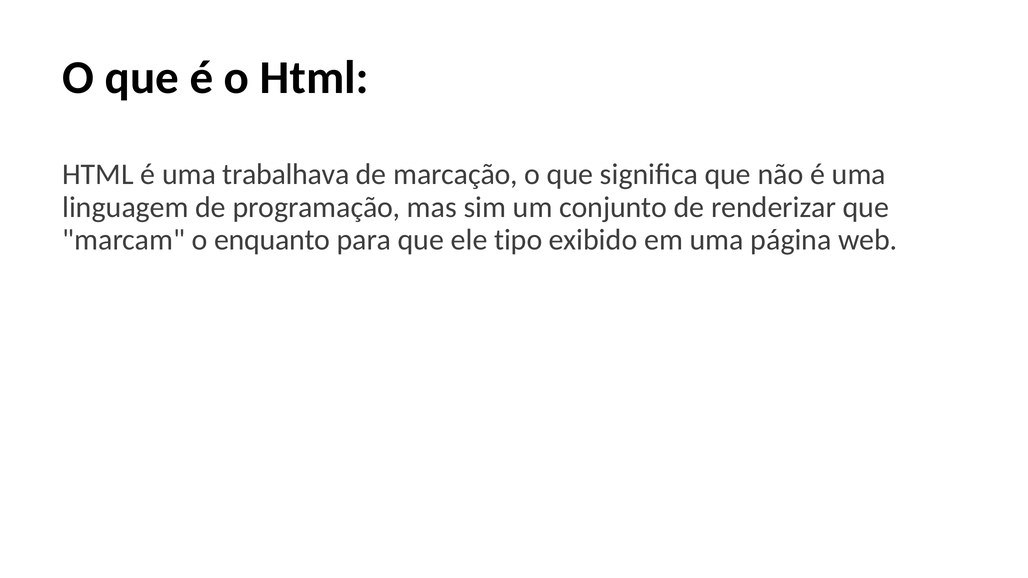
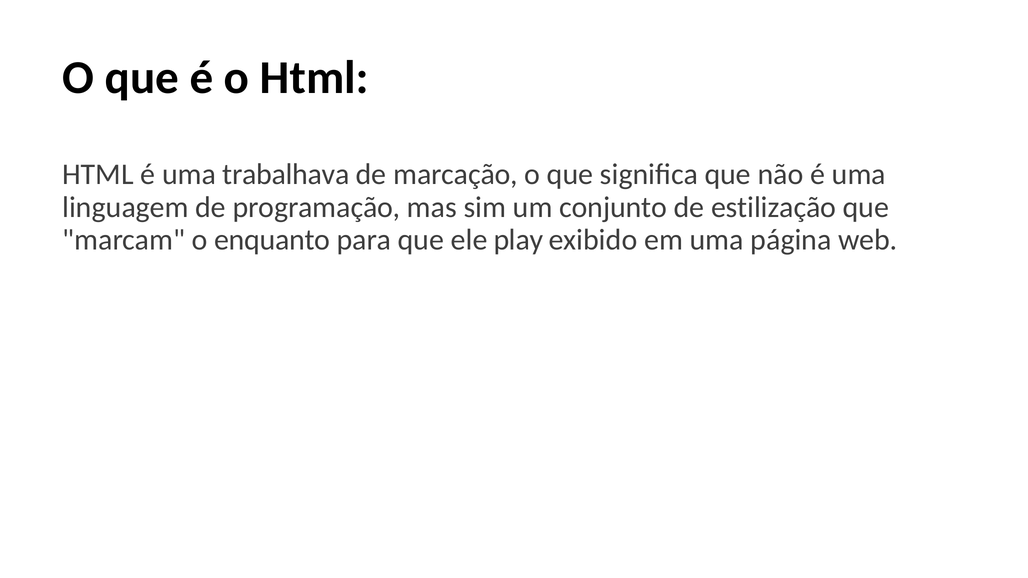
renderizar: renderizar -> estilização (774, 207)
tipo: tipo -> play (518, 240)
